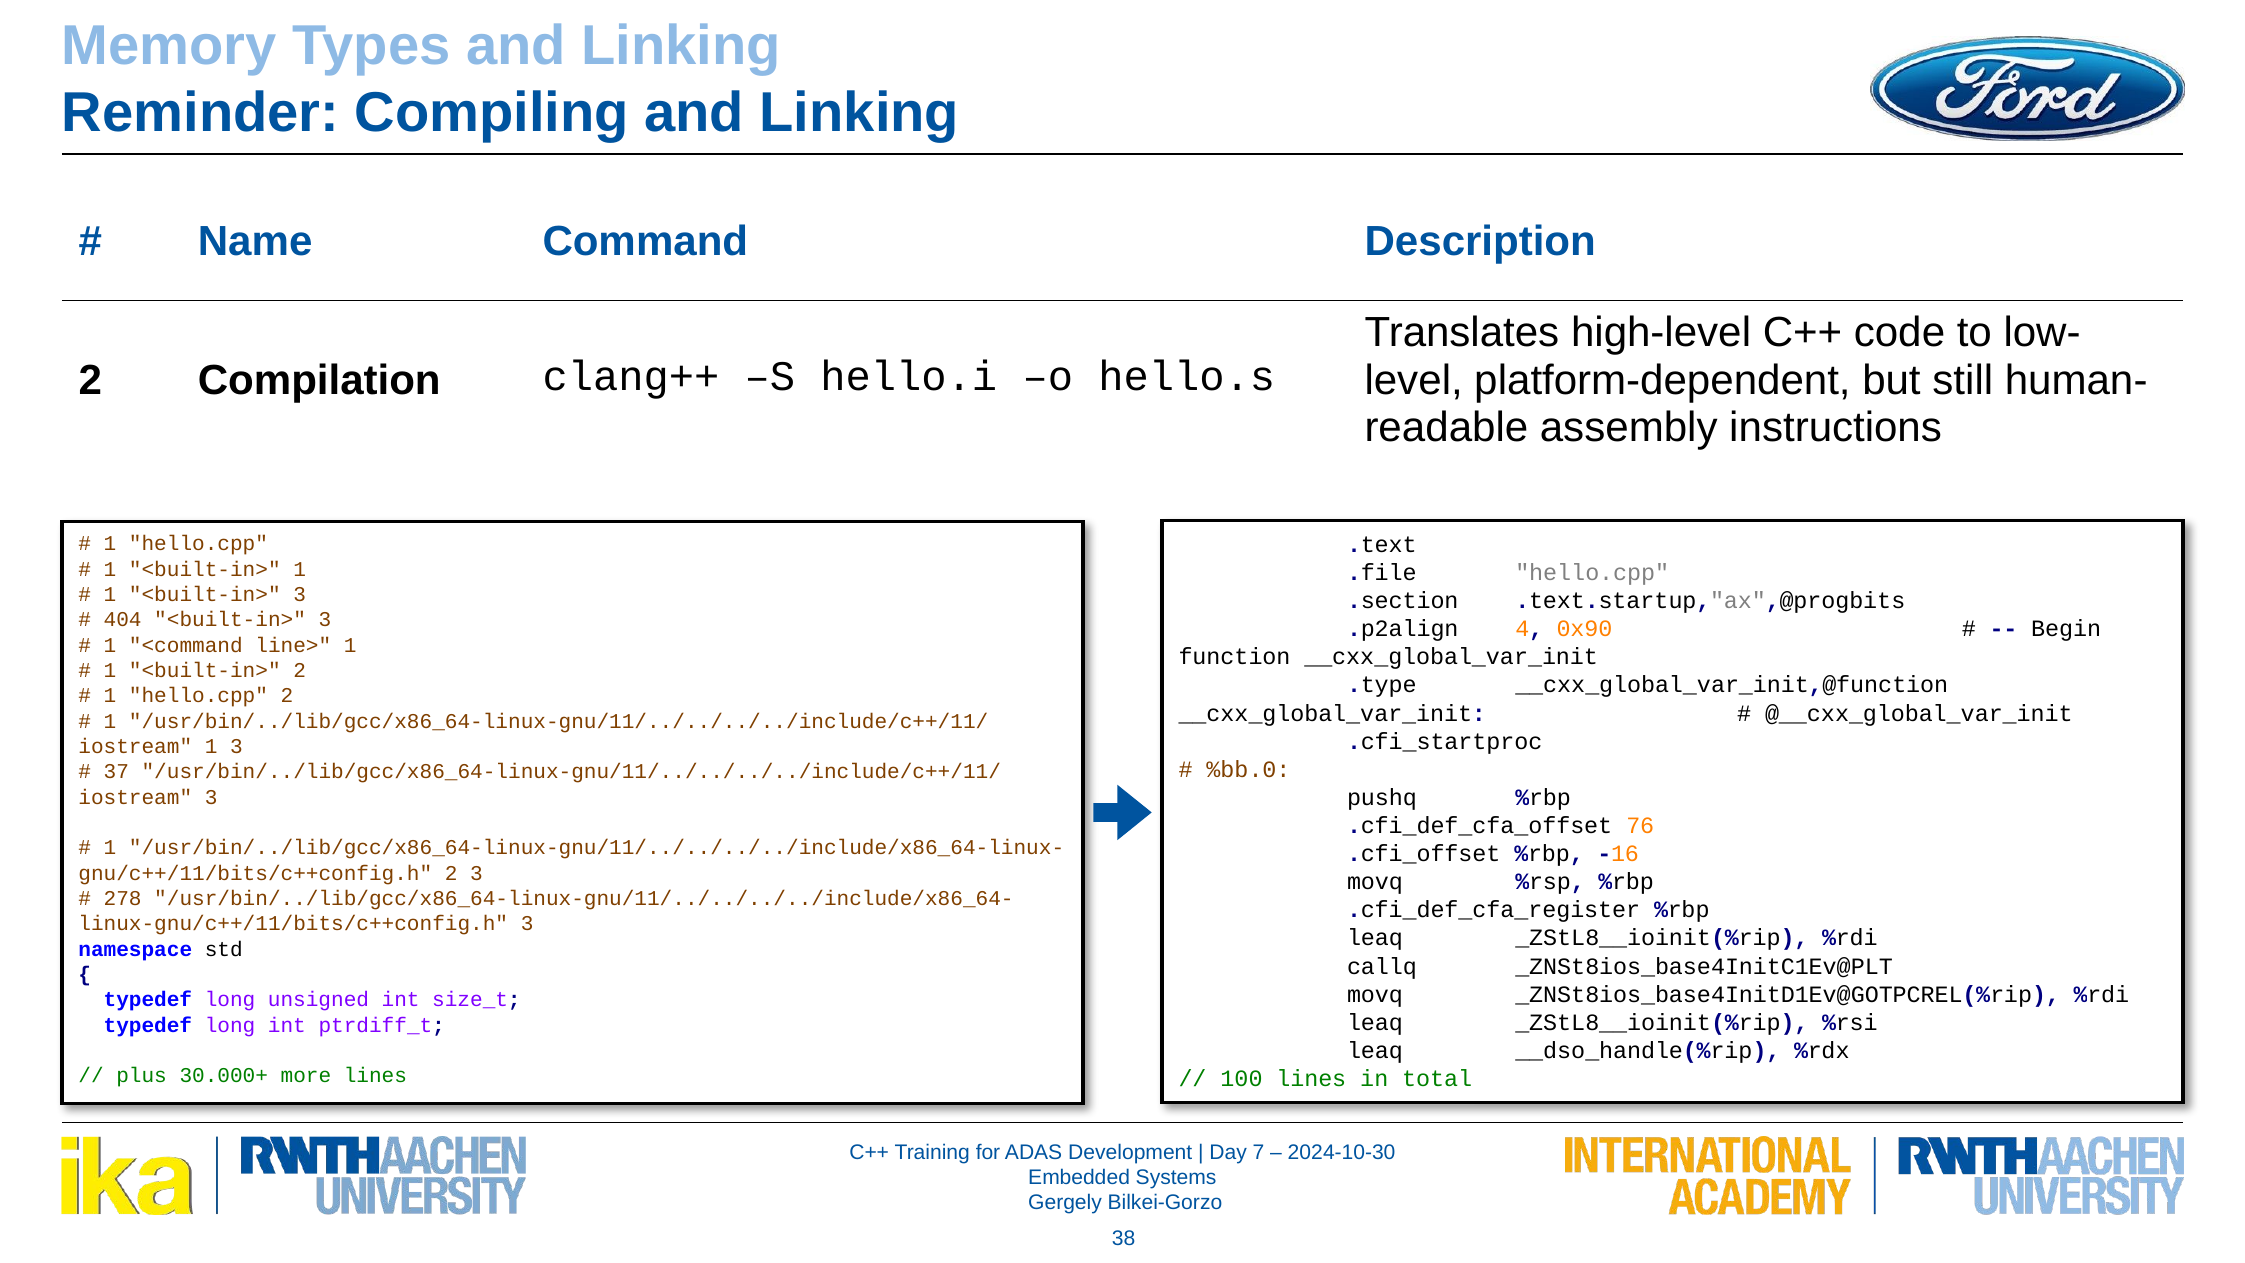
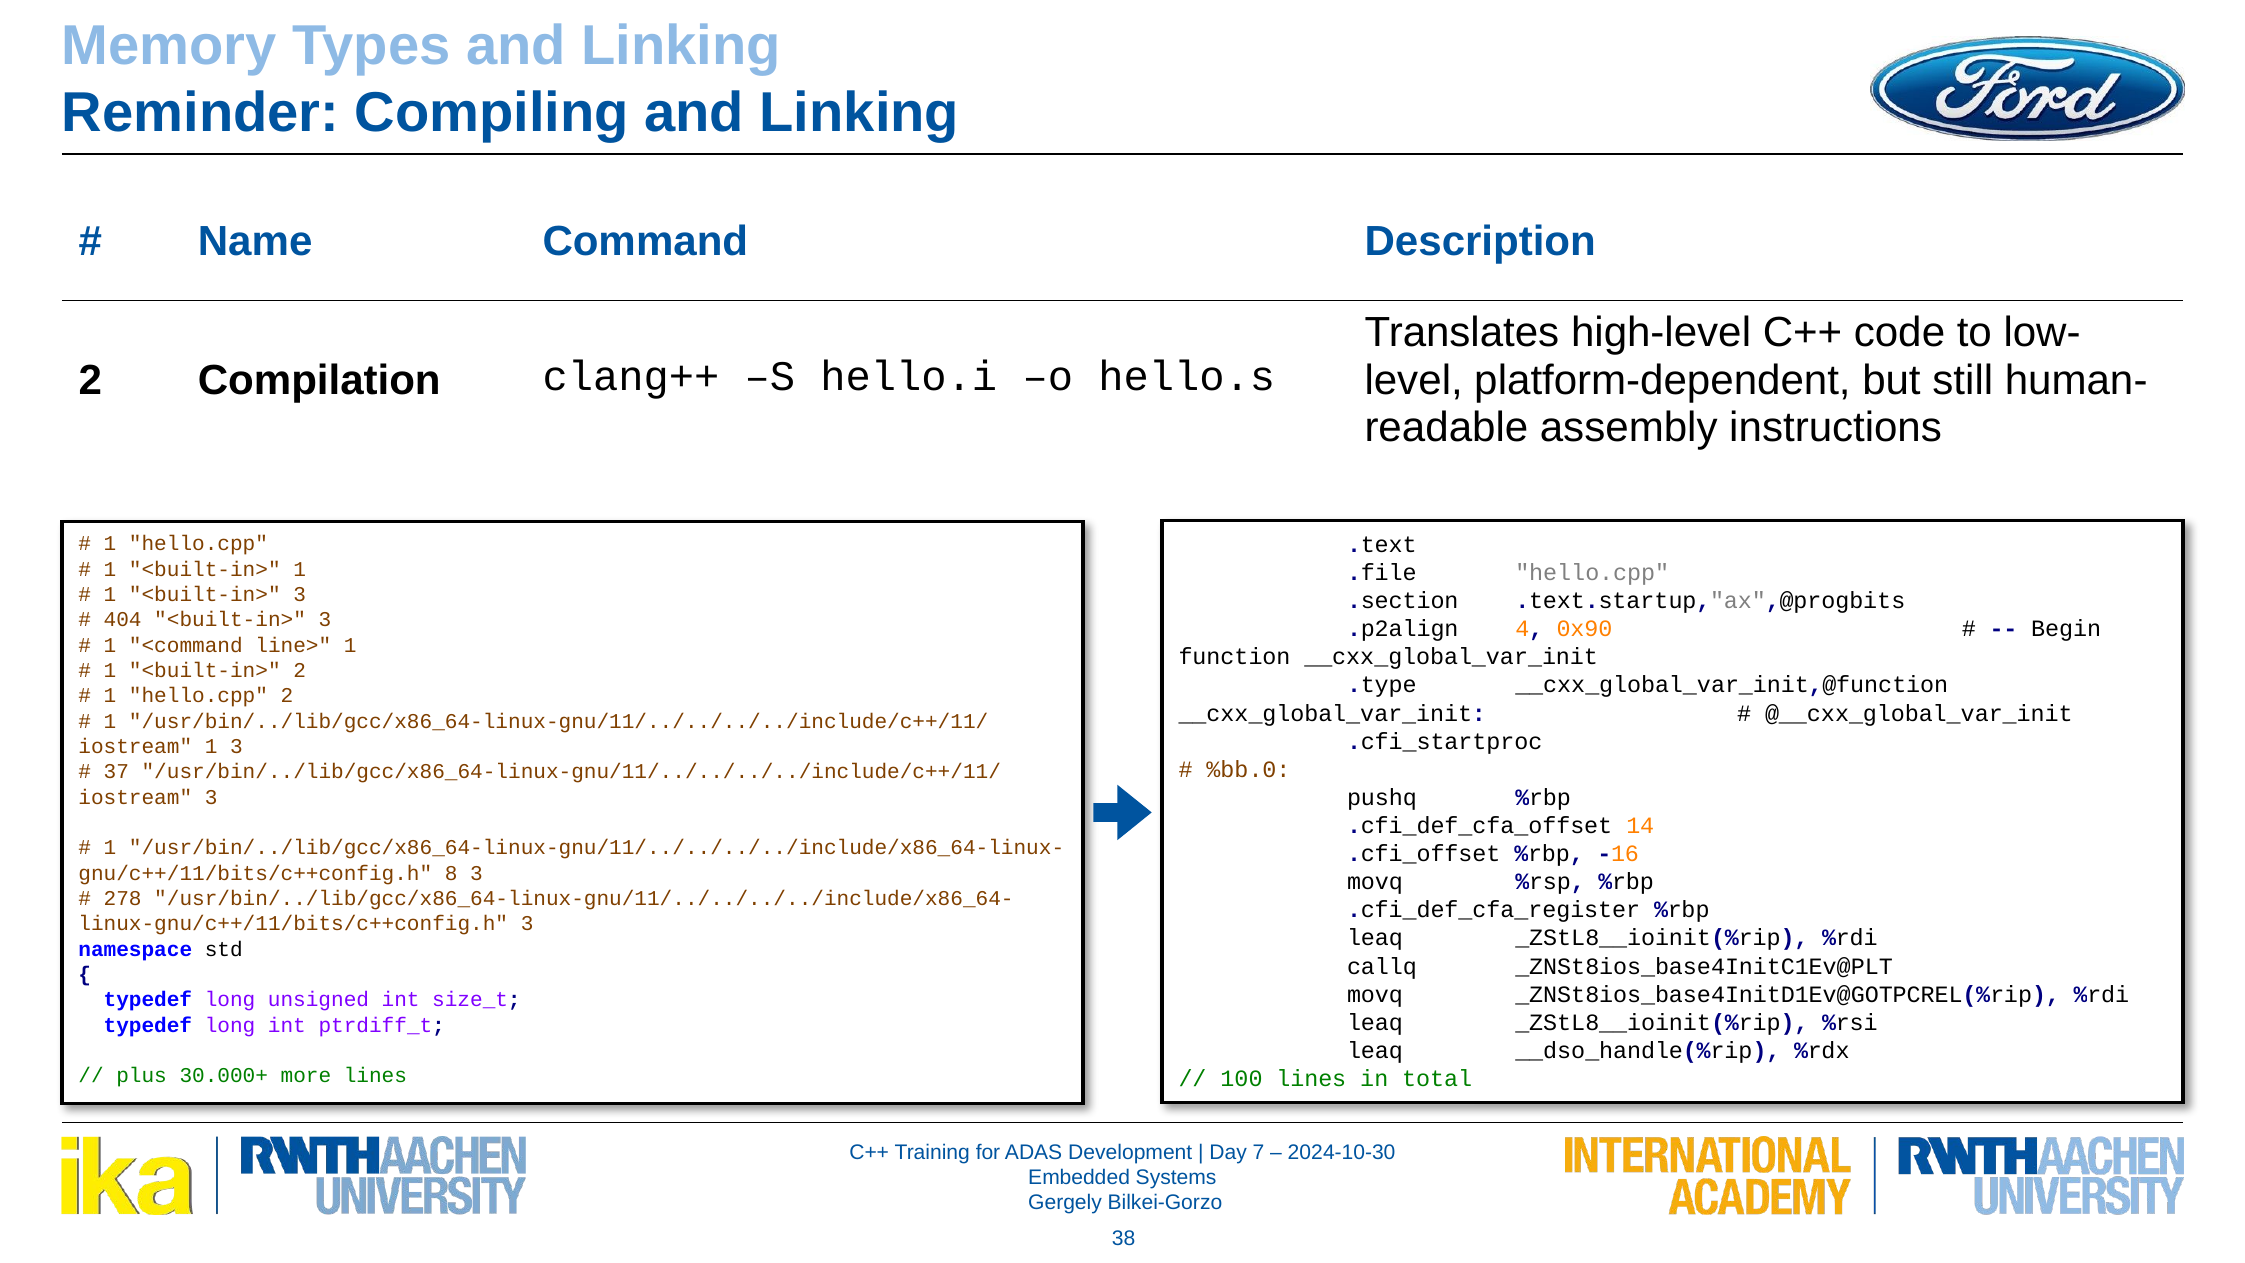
76: 76 -> 14 (1640, 826)
2: 2 -> 8 (451, 873)
